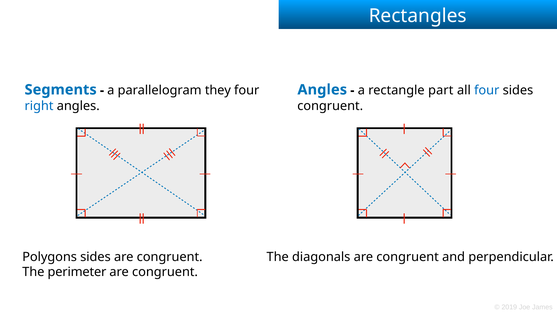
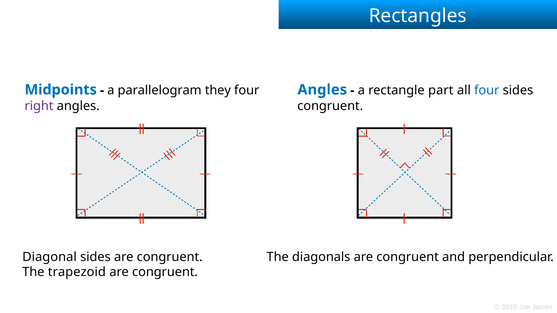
Segments: Segments -> Midpoints (61, 90)
right colour: blue -> purple (39, 106)
Polygons: Polygons -> Diagonal (50, 257)
perimeter: perimeter -> trapezoid (77, 272)
